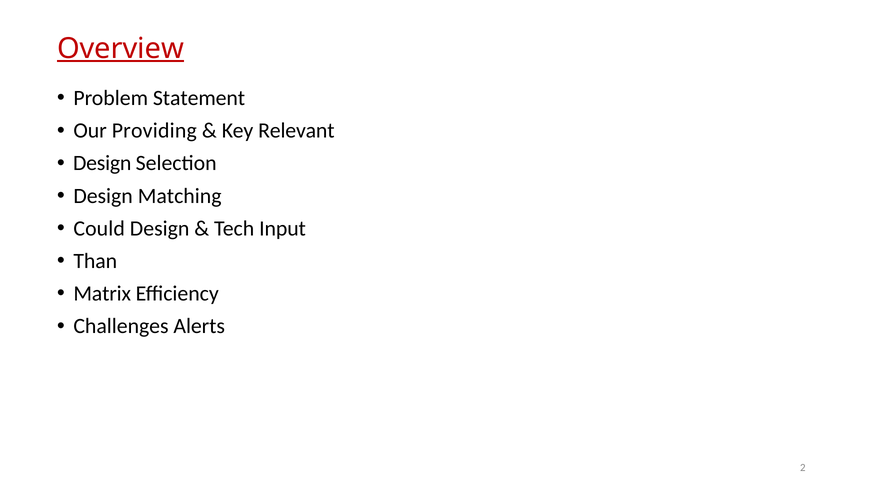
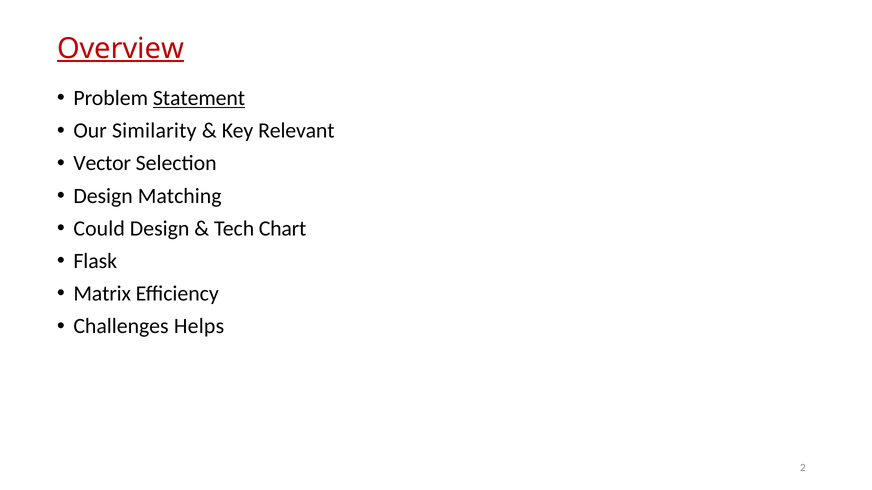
Statement underline: none -> present (199, 98)
Providing: Providing -> Similarity (154, 131)
Design: Design -> Vector (102, 163)
Input: Input -> Chart (283, 229)
Than: Than -> Flask (95, 261)
Alerts: Alerts -> Helps (199, 327)
